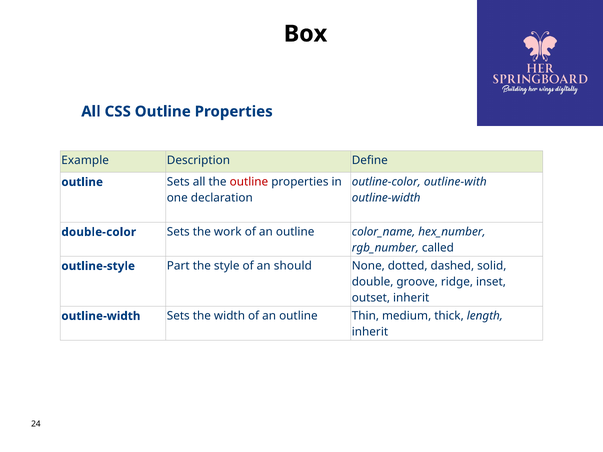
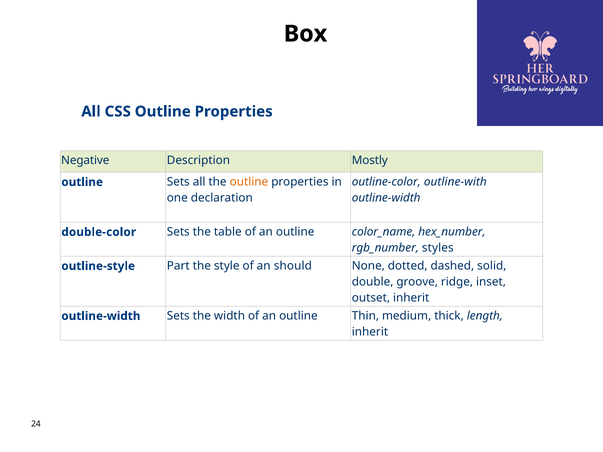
Example: Example -> Negative (85, 160)
Define: Define -> Mostly (370, 160)
outline colour: red -> orange (249, 182)
work: work -> table (228, 232)
called: called -> styles (438, 248)
